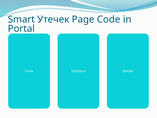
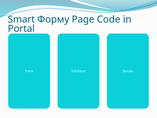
Утечек: Утечек -> Форму (53, 19)
